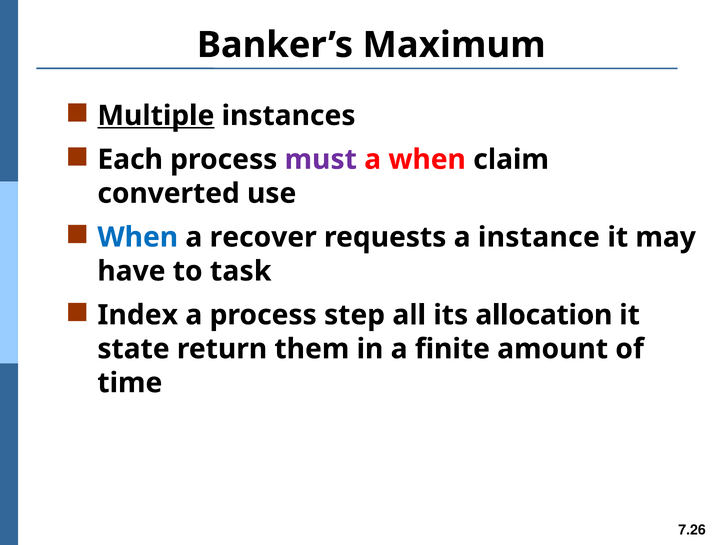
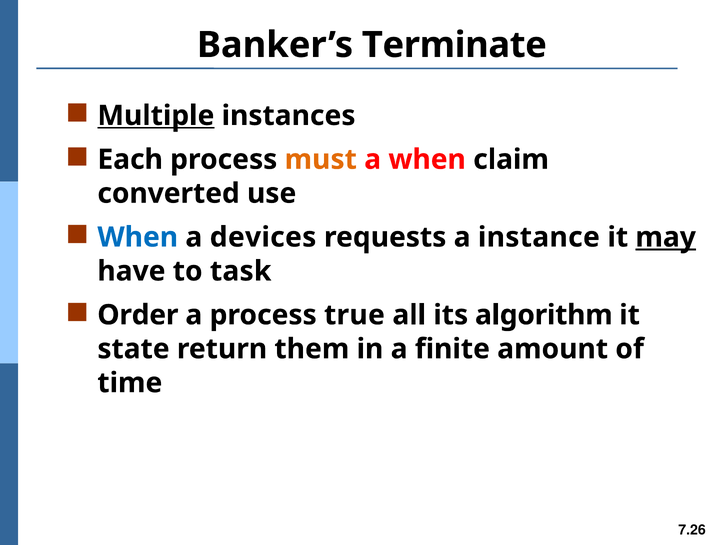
Maximum: Maximum -> Terminate (454, 45)
must colour: purple -> orange (321, 159)
recover: recover -> devices (263, 237)
may underline: none -> present (666, 237)
Index: Index -> Order (138, 315)
step: step -> true (354, 315)
allocation: allocation -> algorithm (544, 315)
